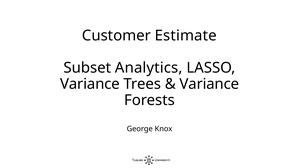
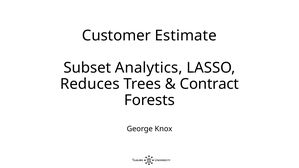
Variance: Variance -> Reduces (90, 84)
Variance: Variance -> Contract (209, 84)
